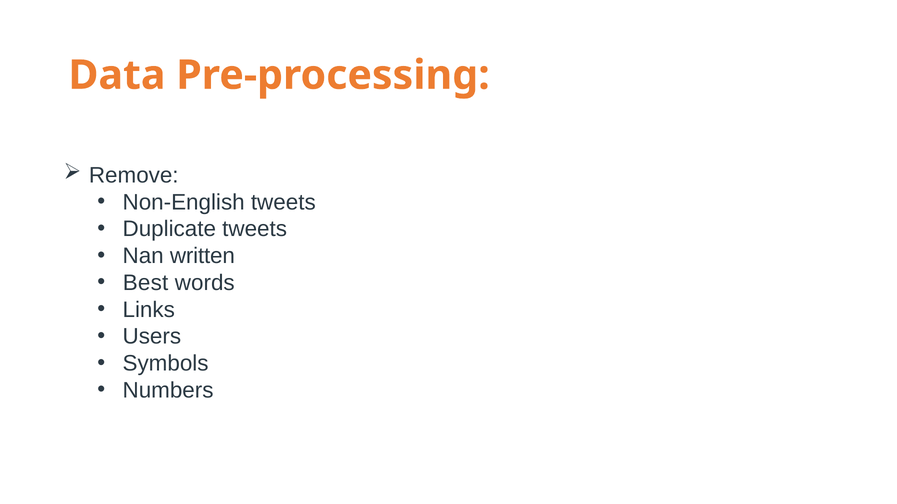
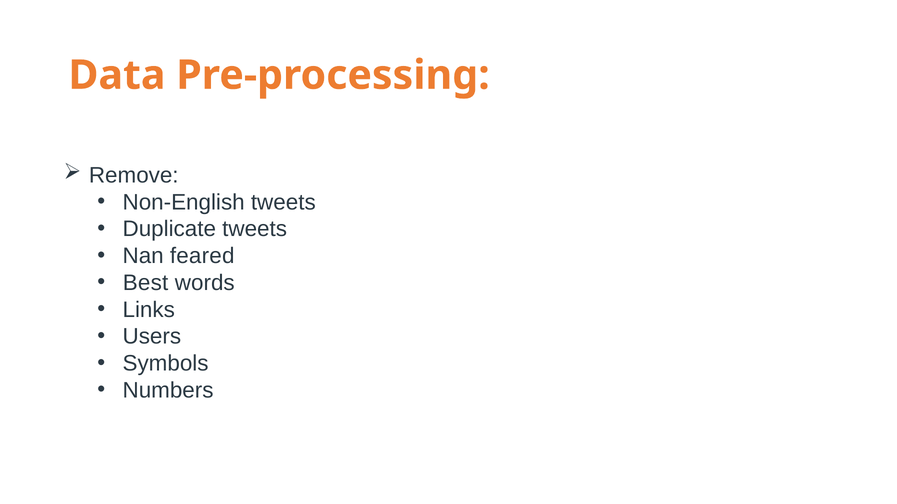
written: written -> feared (202, 256)
